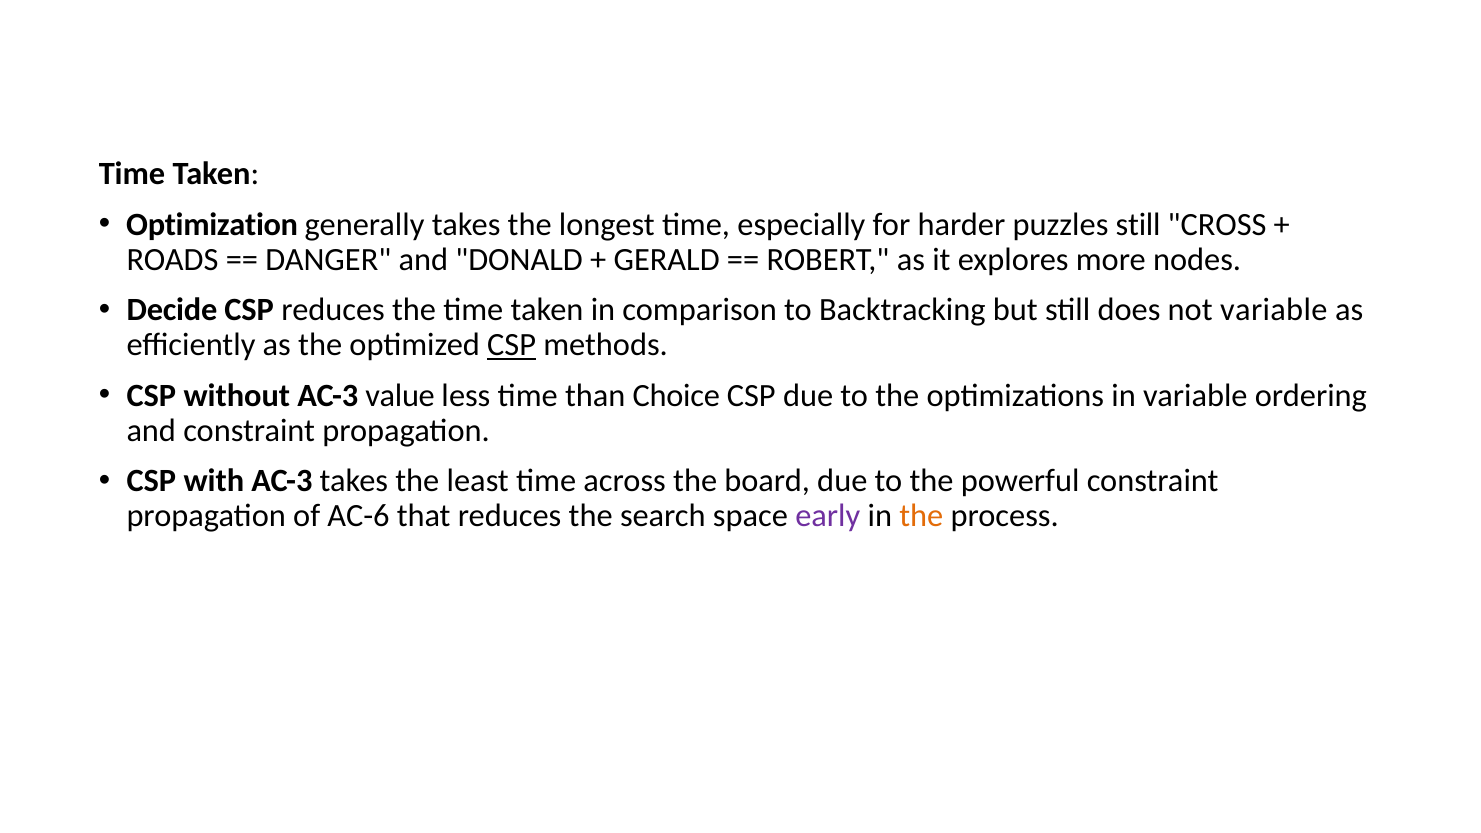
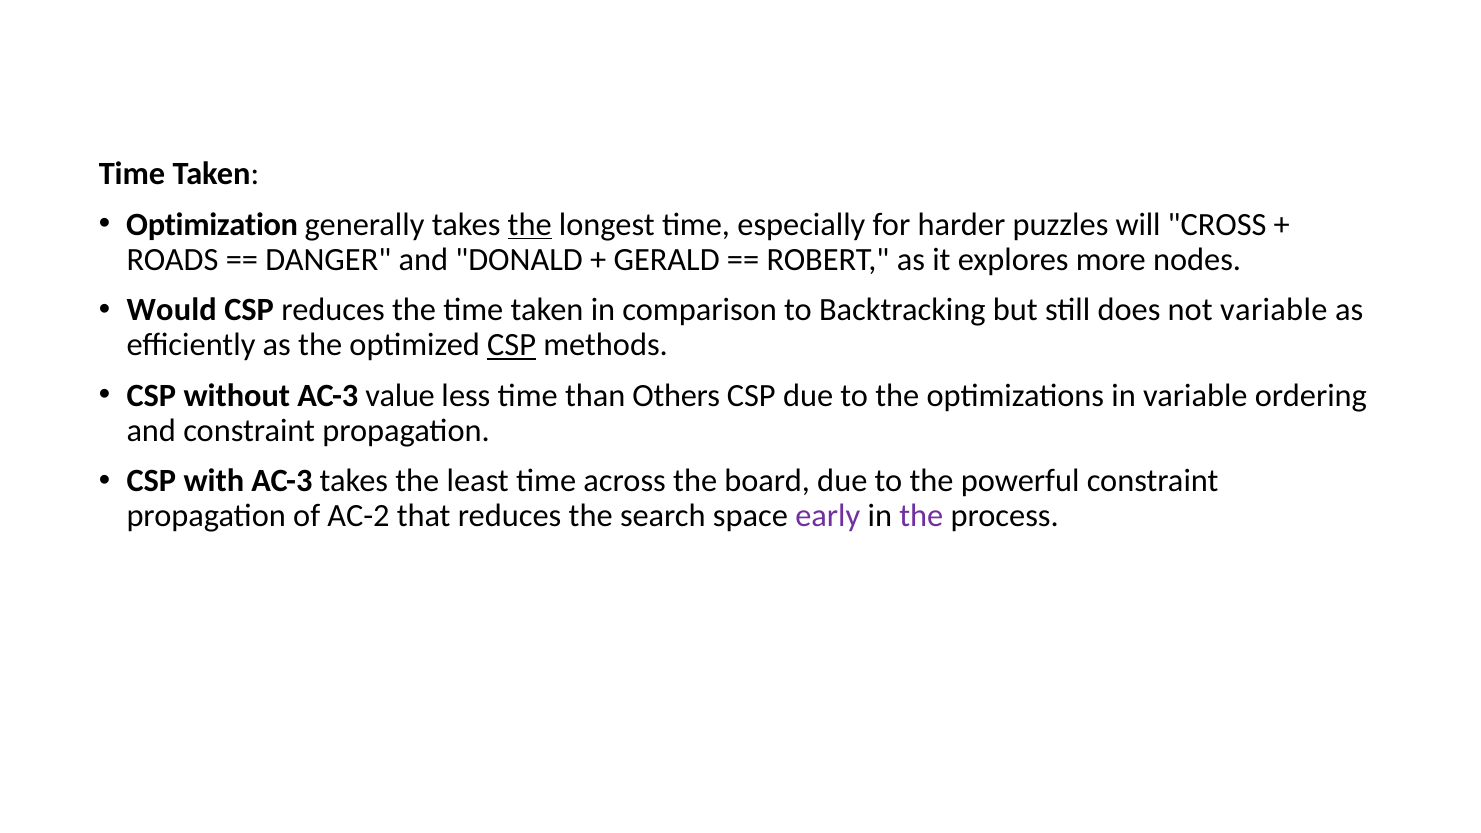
the underline: none -> present (530, 225)
puzzles still: still -> will (1138, 225)
Decide: Decide -> Would (172, 310)
Choice: Choice -> Others (676, 395)
AC-6: AC-6 -> AC-2 (358, 516)
the colour: orange -> purple (921, 516)
